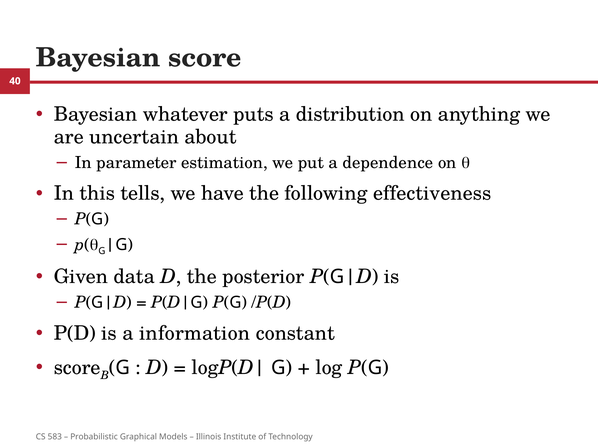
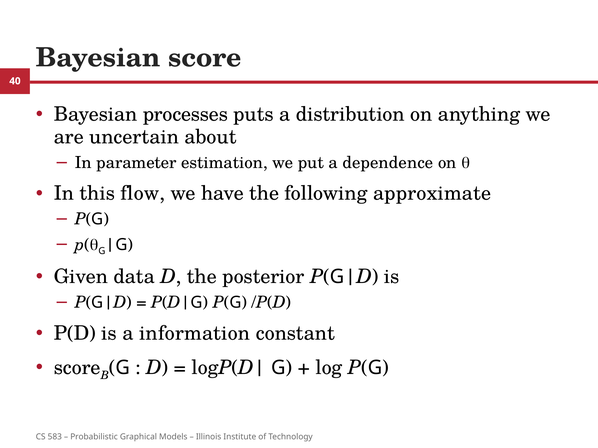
whatever: whatever -> processes (185, 114)
tells: tells -> flow (143, 194)
effectiveness: effectiveness -> approximate (432, 194)
